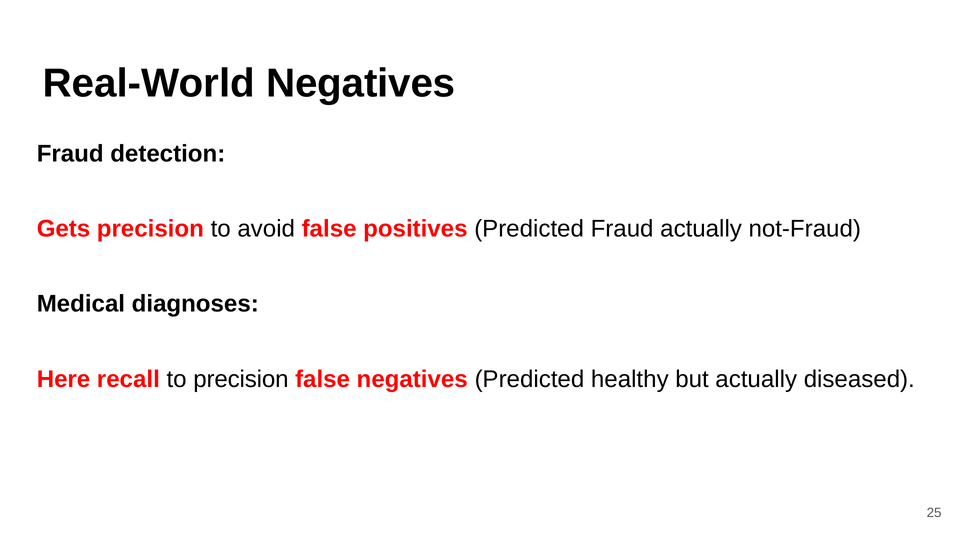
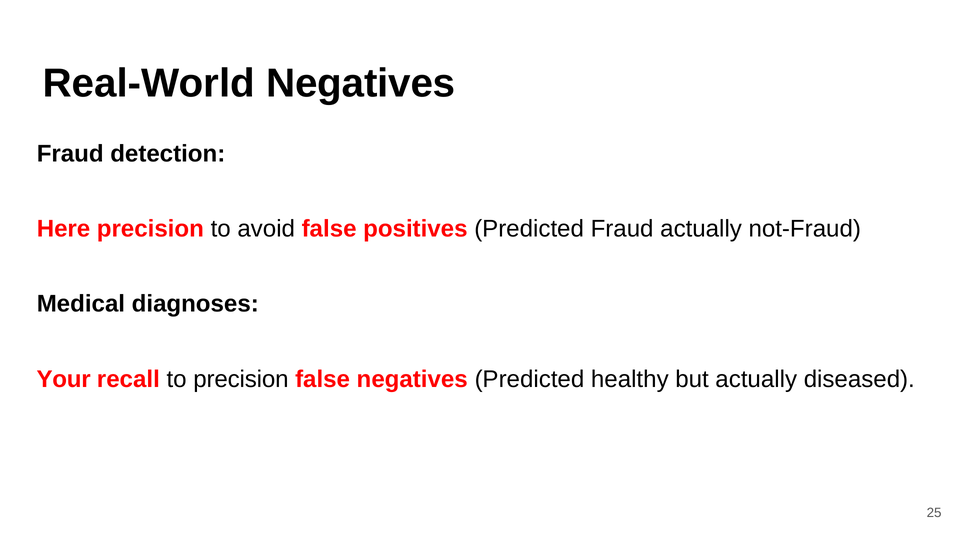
Gets: Gets -> Here (63, 229)
Here: Here -> Your (64, 379)
